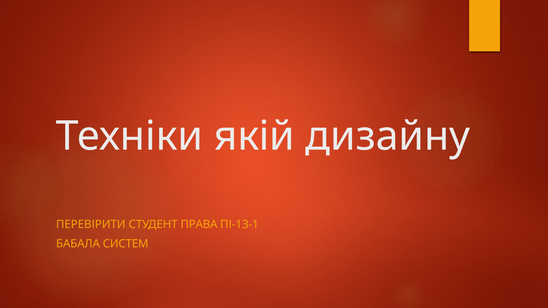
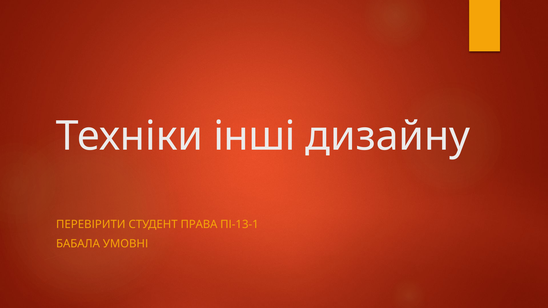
якій: якій -> інші (254, 136)
СИСТЕМ: СИСТЕМ -> УМОВНІ (126, 244)
